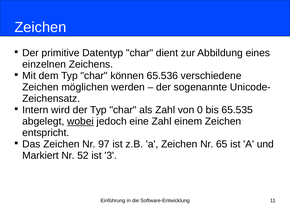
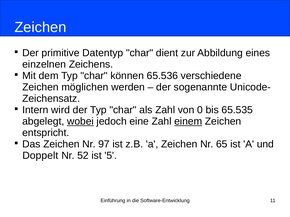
einem underline: none -> present (188, 122)
Markiert: Markiert -> Doppelt (40, 156)
3: 3 -> 5 (111, 156)
